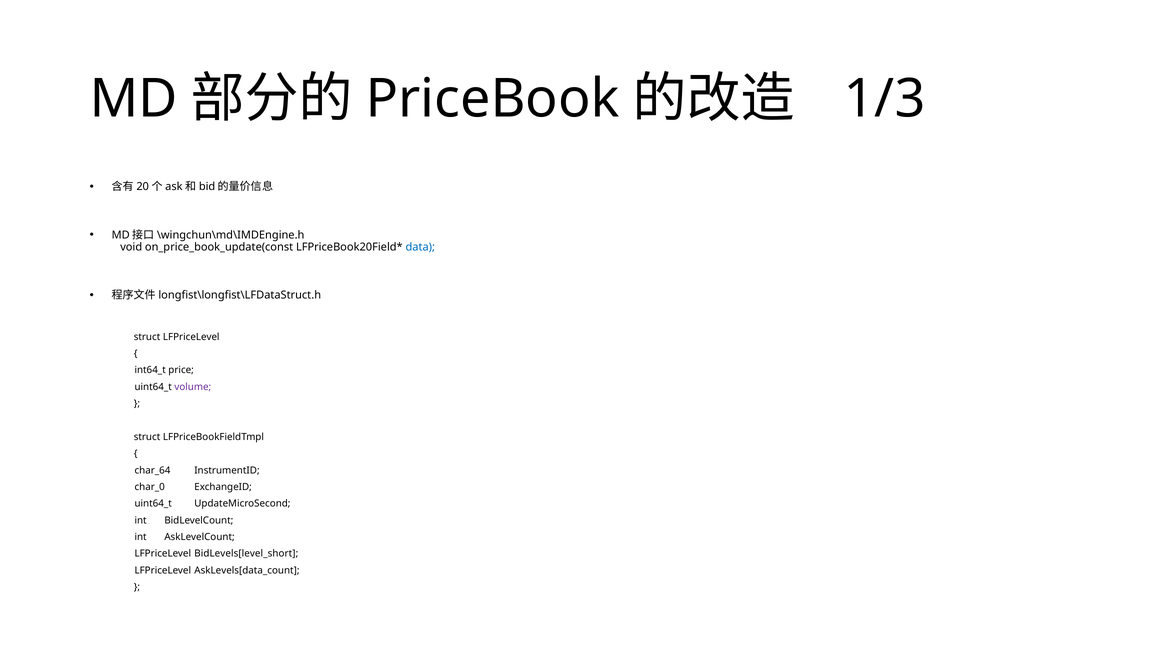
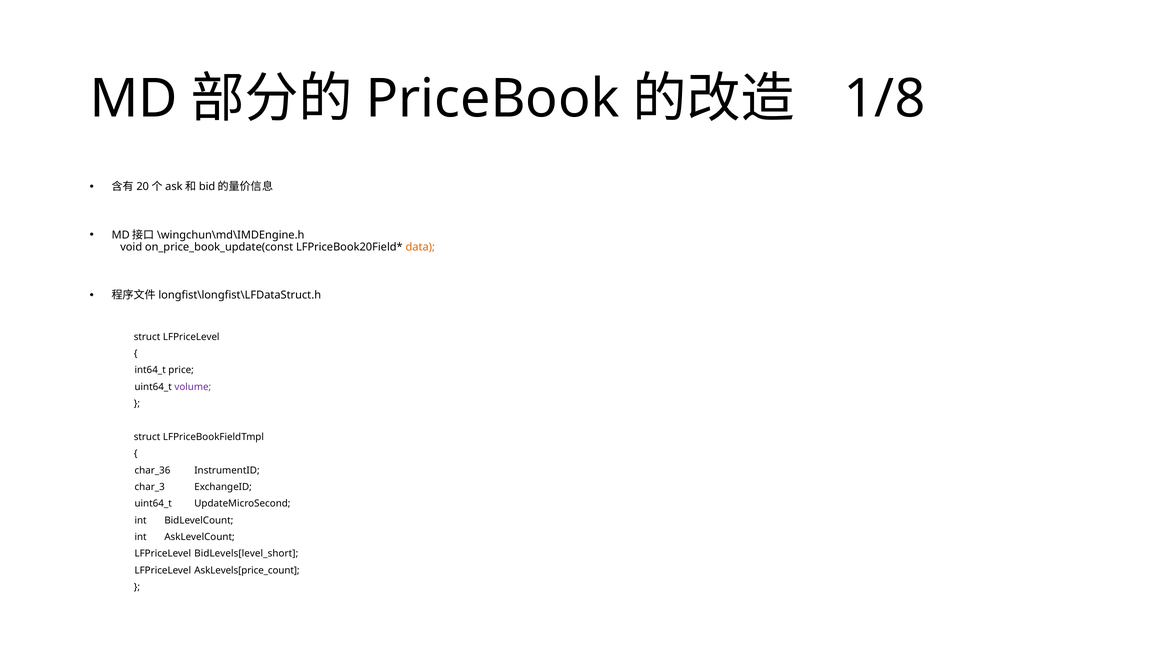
1/3: 1/3 -> 1/8 (885, 99)
data colour: blue -> orange (420, 247)
char_64: char_64 -> char_36 (152, 470)
char_0: char_0 -> char_3 (150, 487)
AskLevels[data_count: AskLevels[data_count -> AskLevels[price_count (247, 570)
